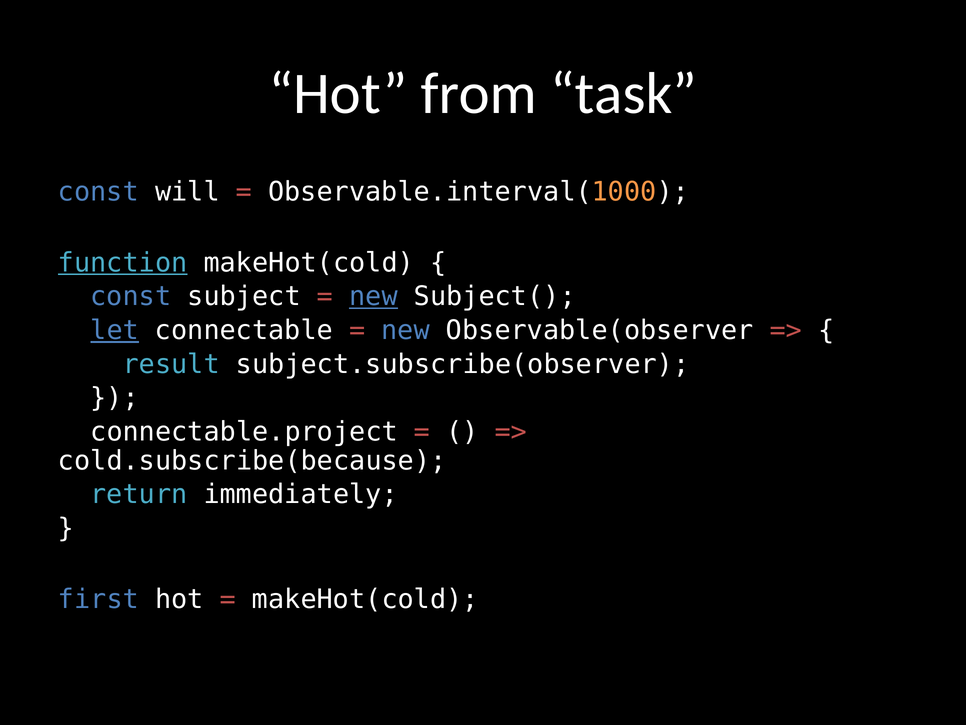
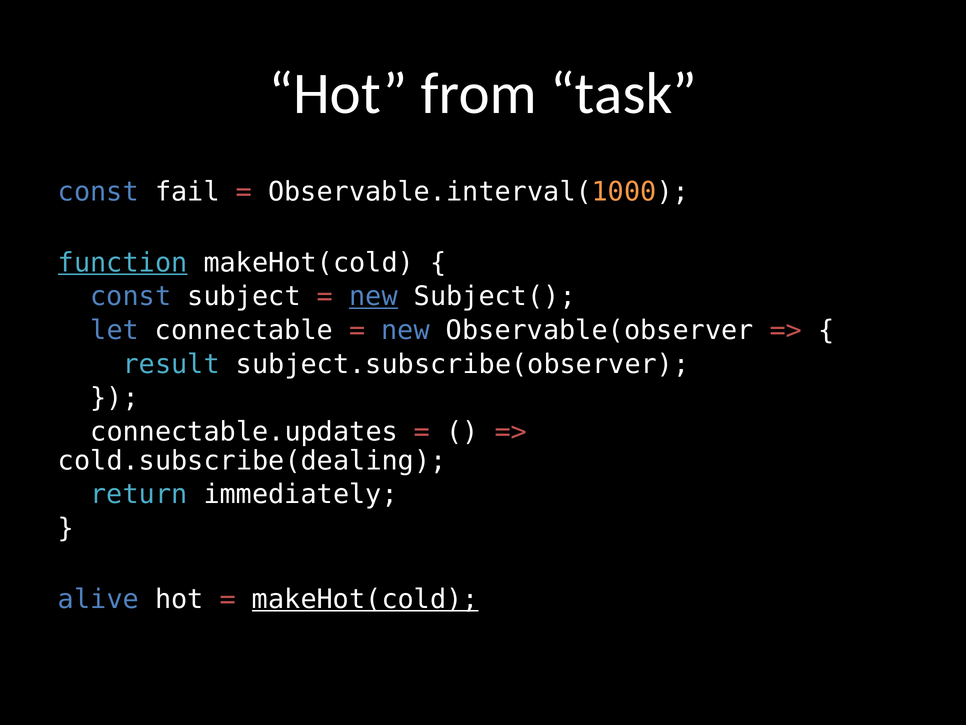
will: will -> fail (187, 192)
let underline: present -> none (115, 330)
connectable.project: connectable.project -> connectable.updates (244, 432)
cold.subscribe(because: cold.subscribe(because -> cold.subscribe(dealing (252, 460)
first: first -> alive (98, 599)
makeHot(cold underline: none -> present (365, 599)
